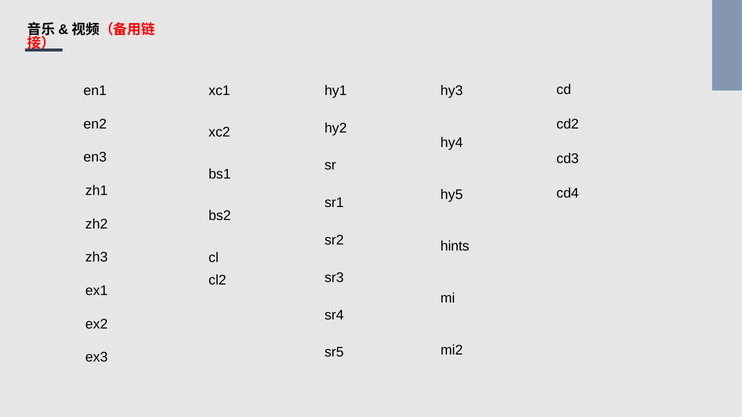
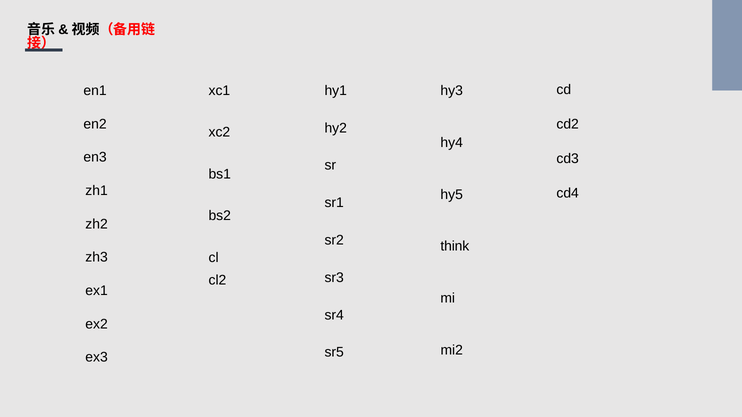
hints: hints -> think (455, 247)
